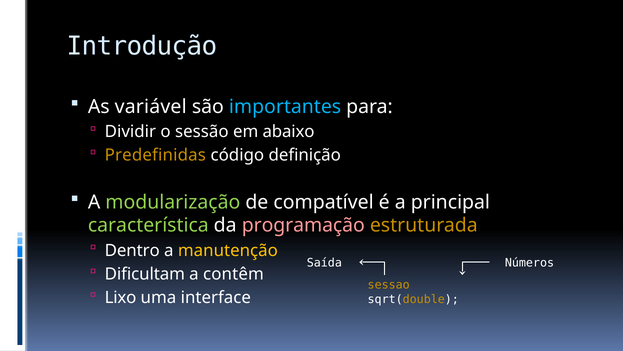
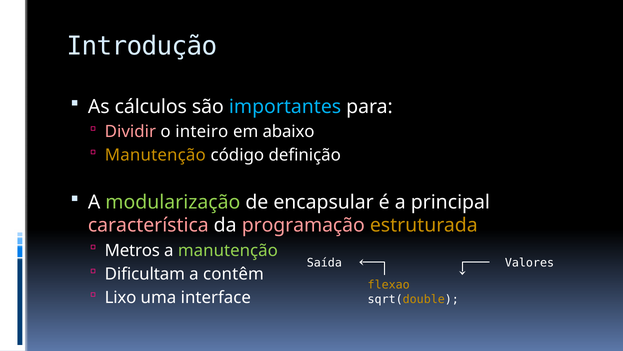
variável: variável -> cálculos (151, 106)
Dividir colour: white -> pink (130, 131)
sessão: sessão -> inteiro (202, 131)
Predefinidas: Predefinidas -> Manutenção (155, 155)
compatível: compatível -> encapsular (324, 202)
característica colour: light green -> pink (148, 225)
Dentro: Dentro -> Metros (132, 250)
manutenção colour: yellow -> light green (228, 250)
Números: Números -> Valores (529, 263)
sessao: sessao -> flexao (389, 285)
